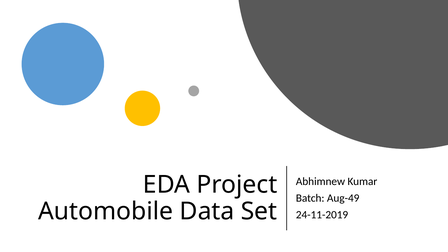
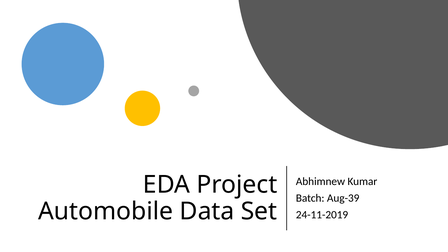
Aug-49: Aug-49 -> Aug-39 (343, 198)
